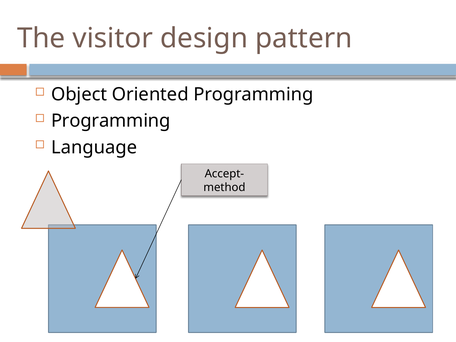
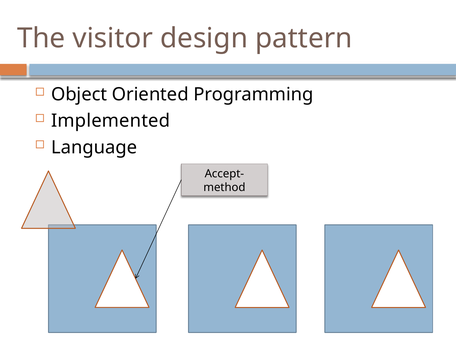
Programming: Programming -> Implemented (111, 121)
